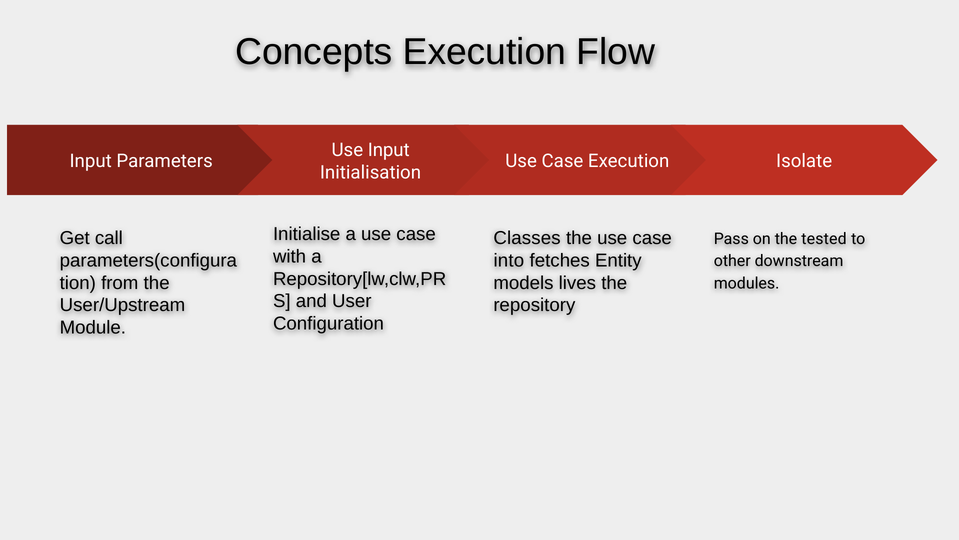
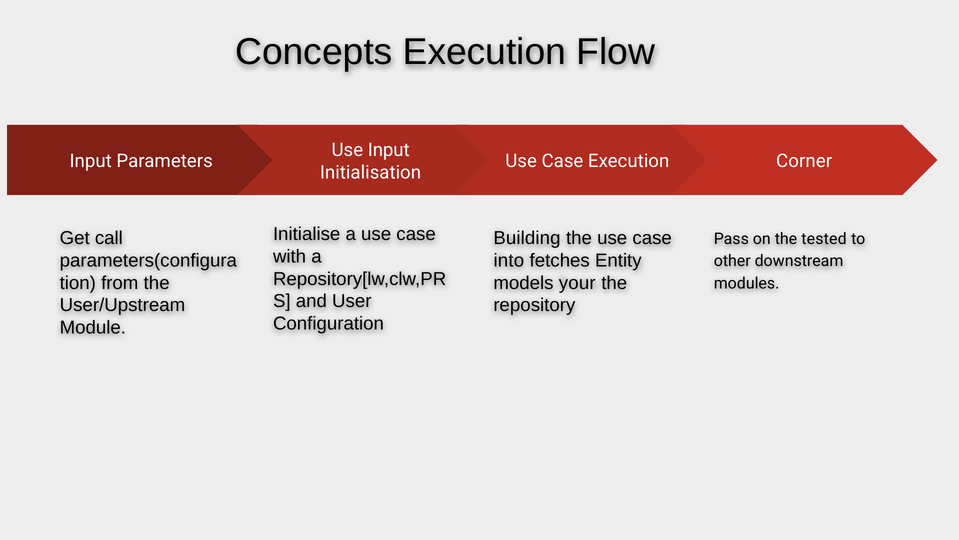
Isolate: Isolate -> Corner (804, 161)
Classes: Classes -> Building (527, 238)
lives: lives -> your (577, 283)
